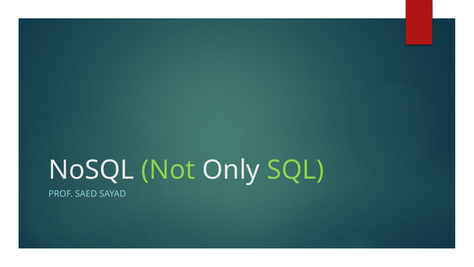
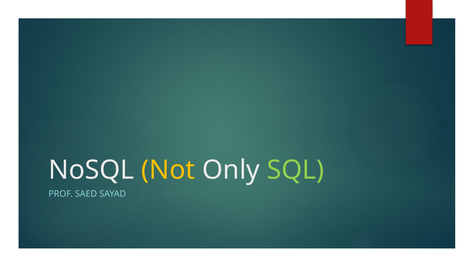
Not colour: light green -> yellow (168, 170)
